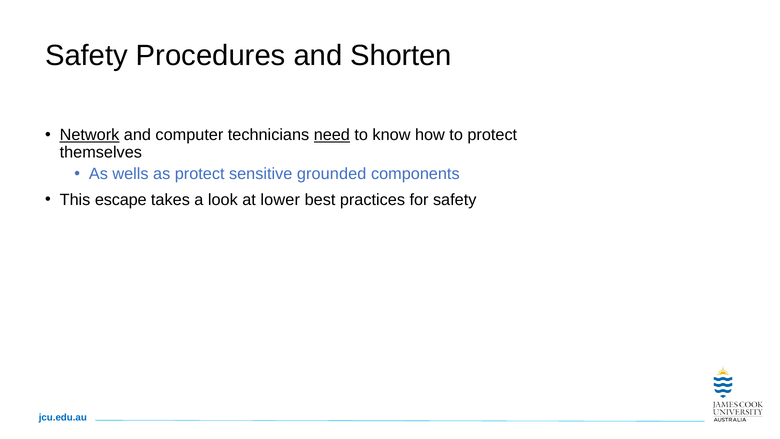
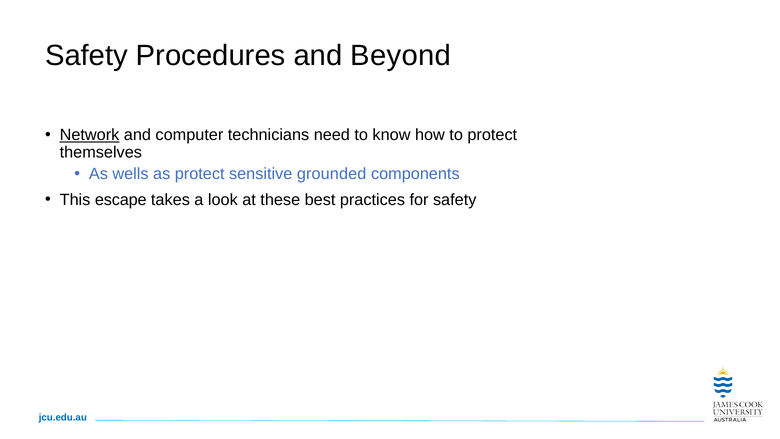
Shorten: Shorten -> Beyond (401, 56)
need underline: present -> none (332, 135)
lower: lower -> these (280, 200)
